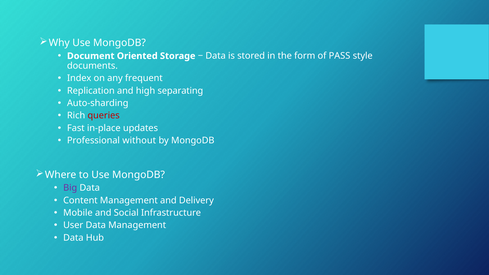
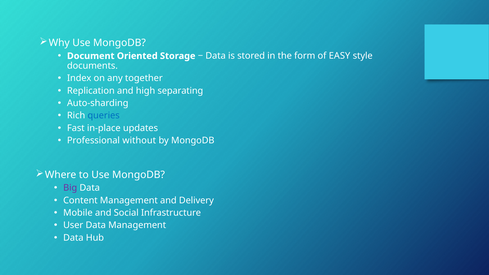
PASS: PASS -> EASY (340, 56)
frequent: frequent -> together (144, 78)
queries colour: red -> blue (104, 116)
